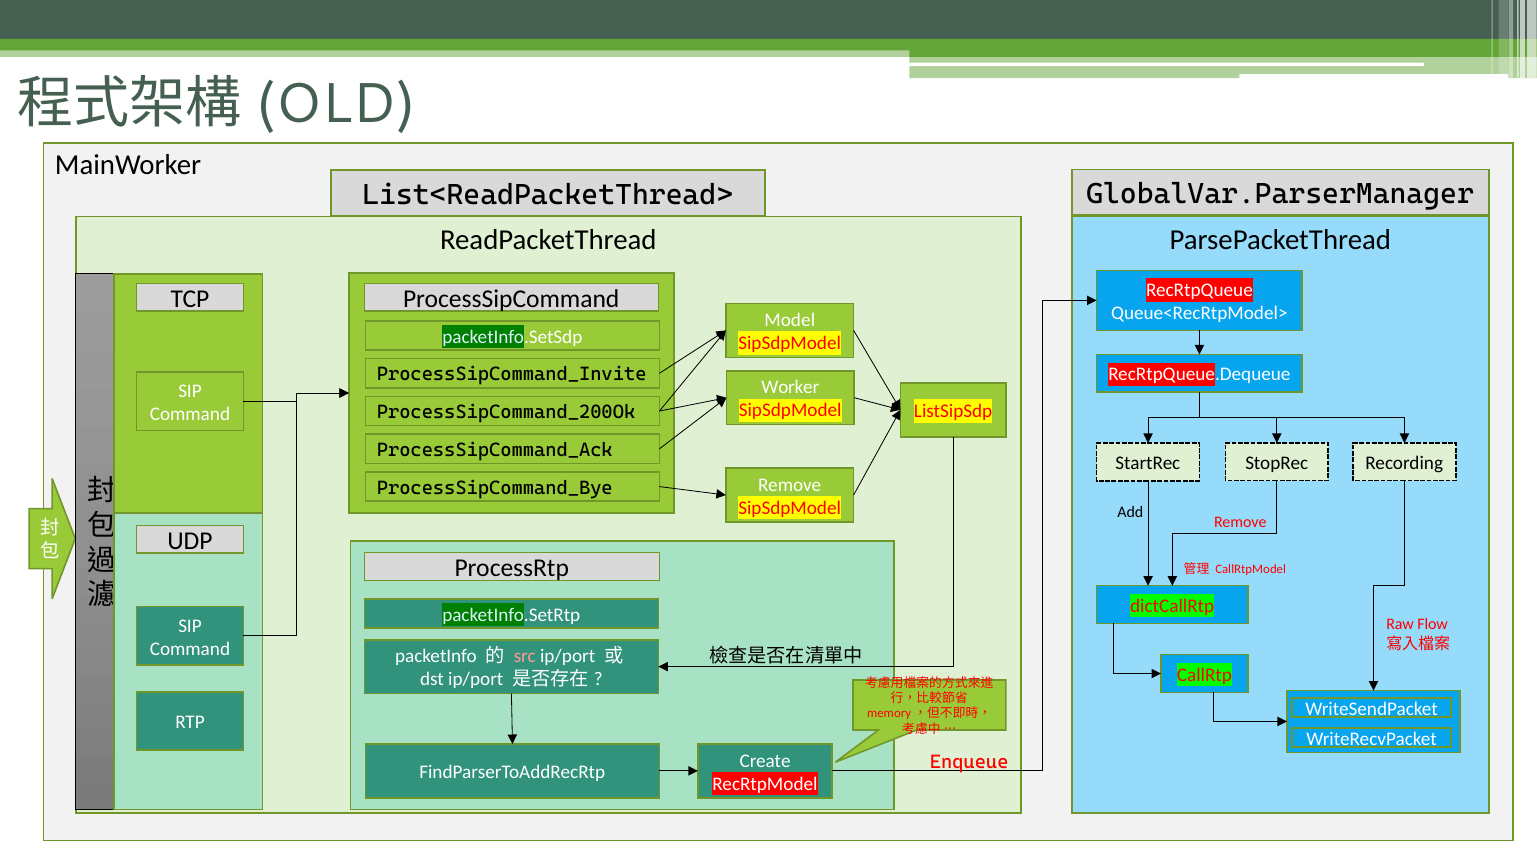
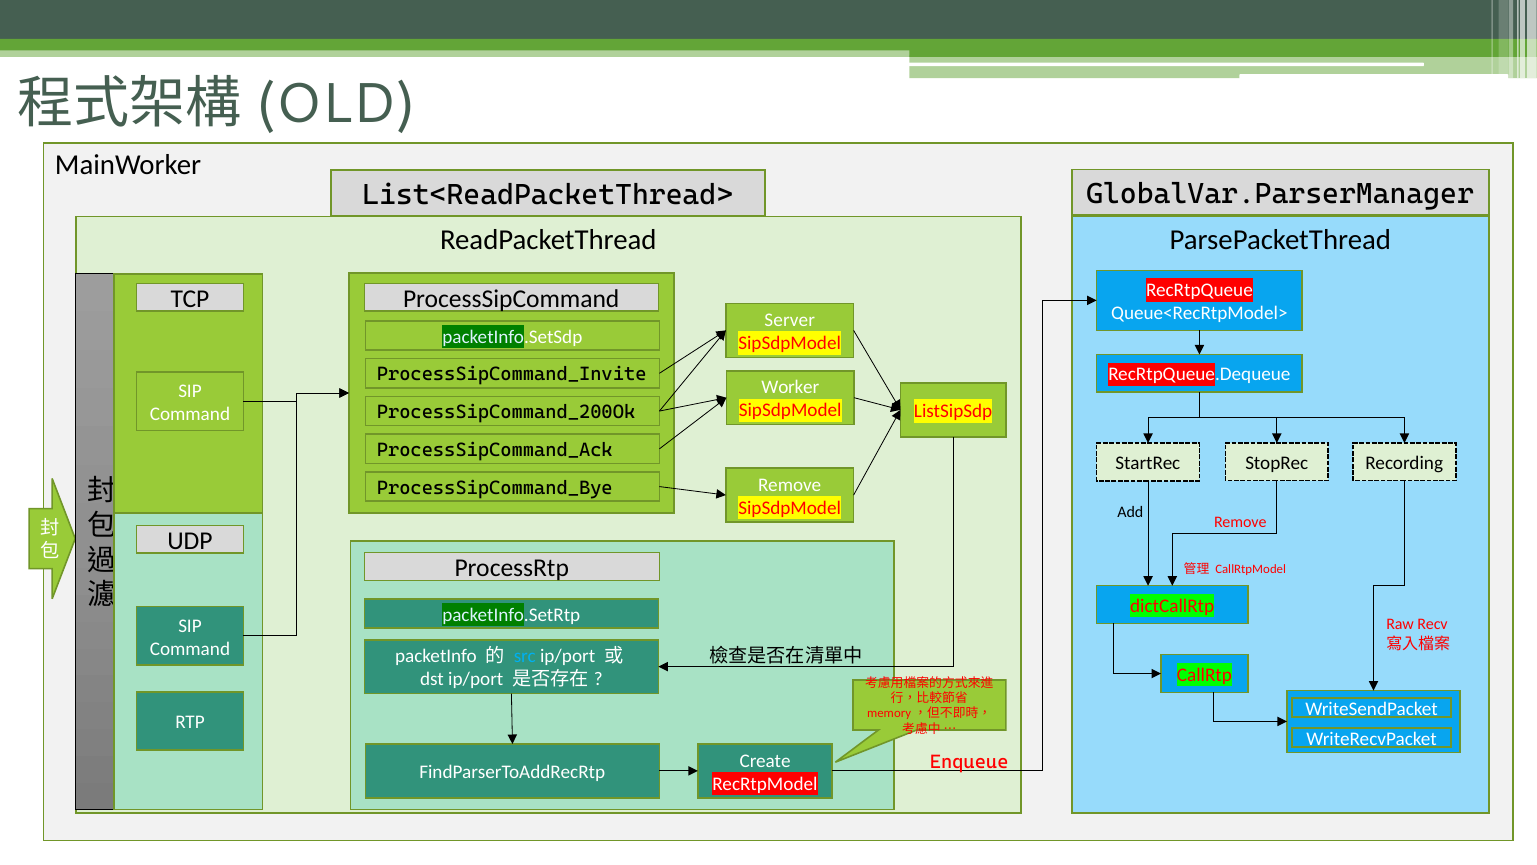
Model: Model -> Server (790, 320)
Flow: Flow -> Recv (1433, 624)
src colour: pink -> light blue (525, 656)
